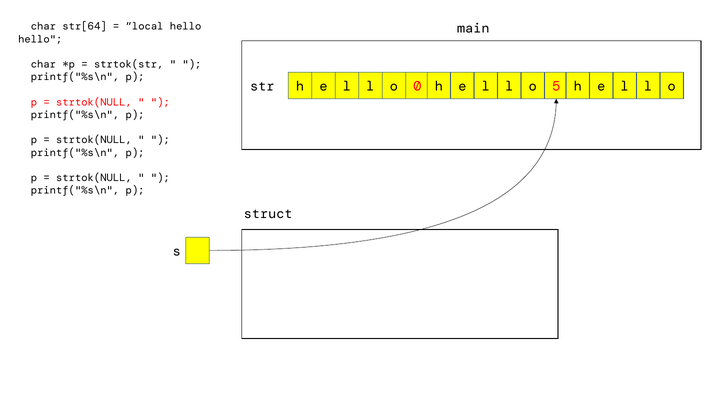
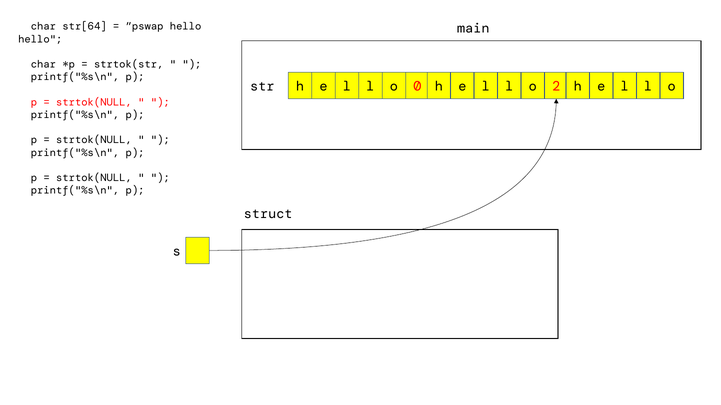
”local: ”local -> ”pswap (145, 27)
5: 5 -> 2 (556, 87)
